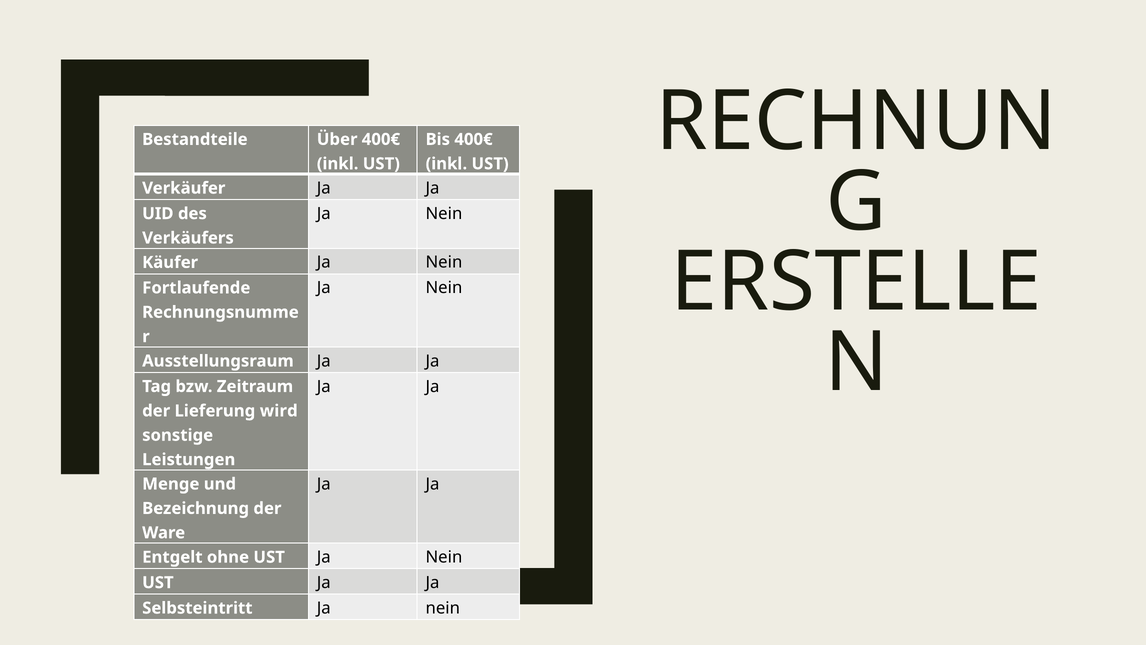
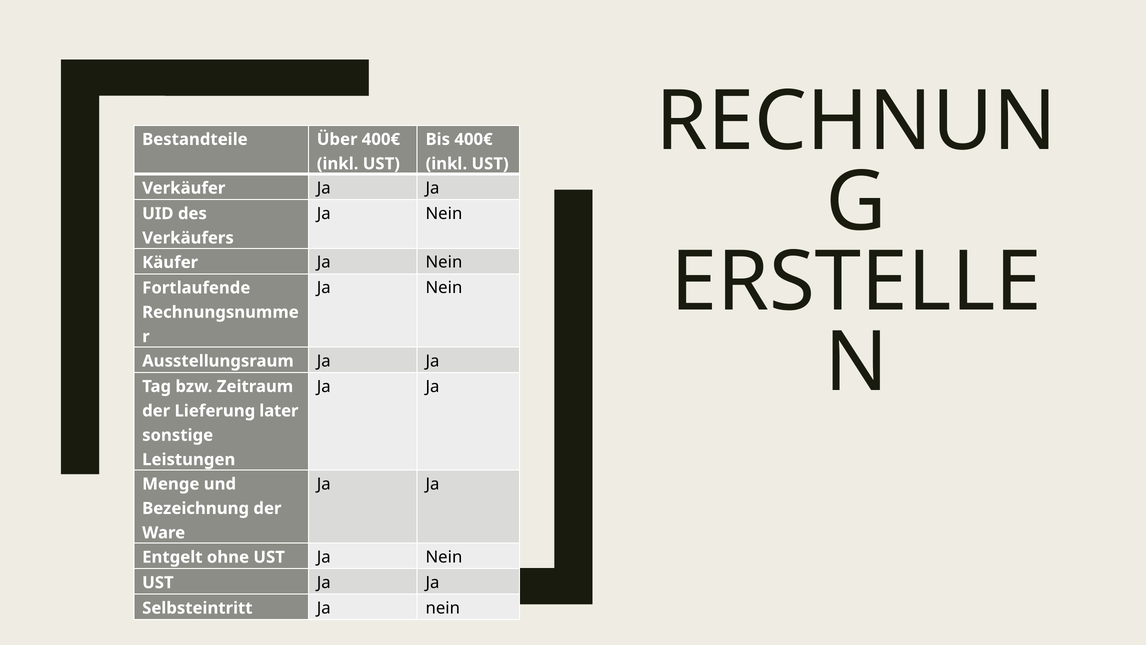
wird: wird -> later (279, 411)
